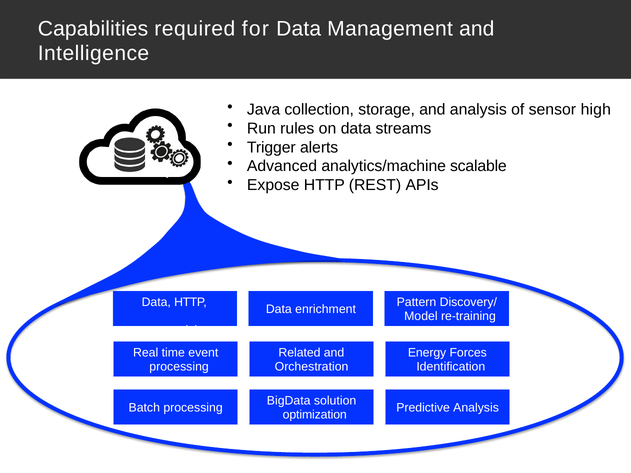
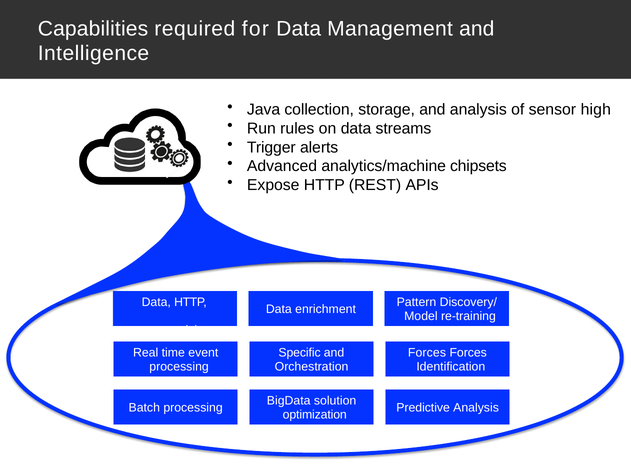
scalable: scalable -> chipsets (478, 166)
Related: Related -> Specific (300, 353)
Energy: Energy -> Forces (427, 353)
